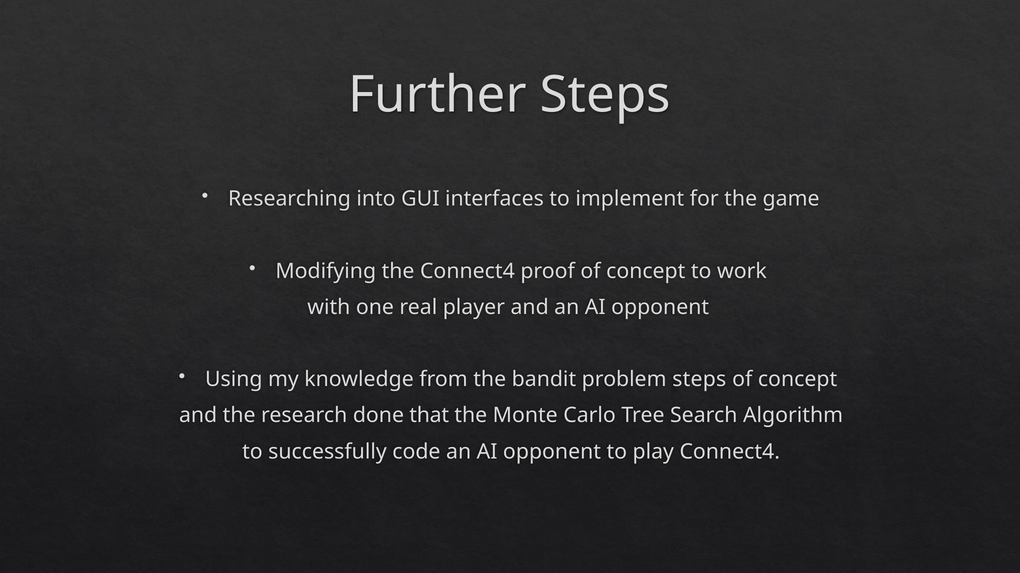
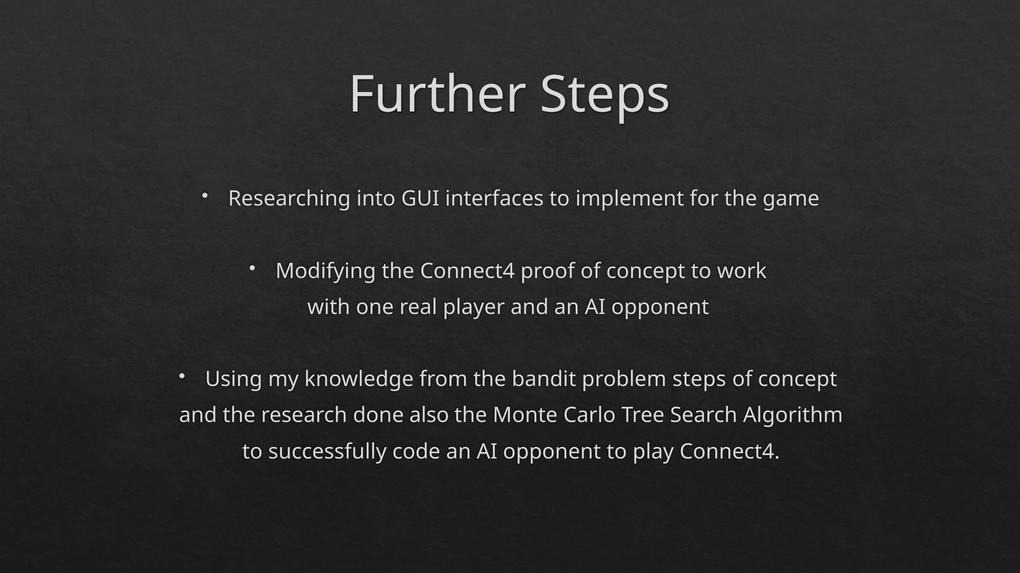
that: that -> also (429, 416)
